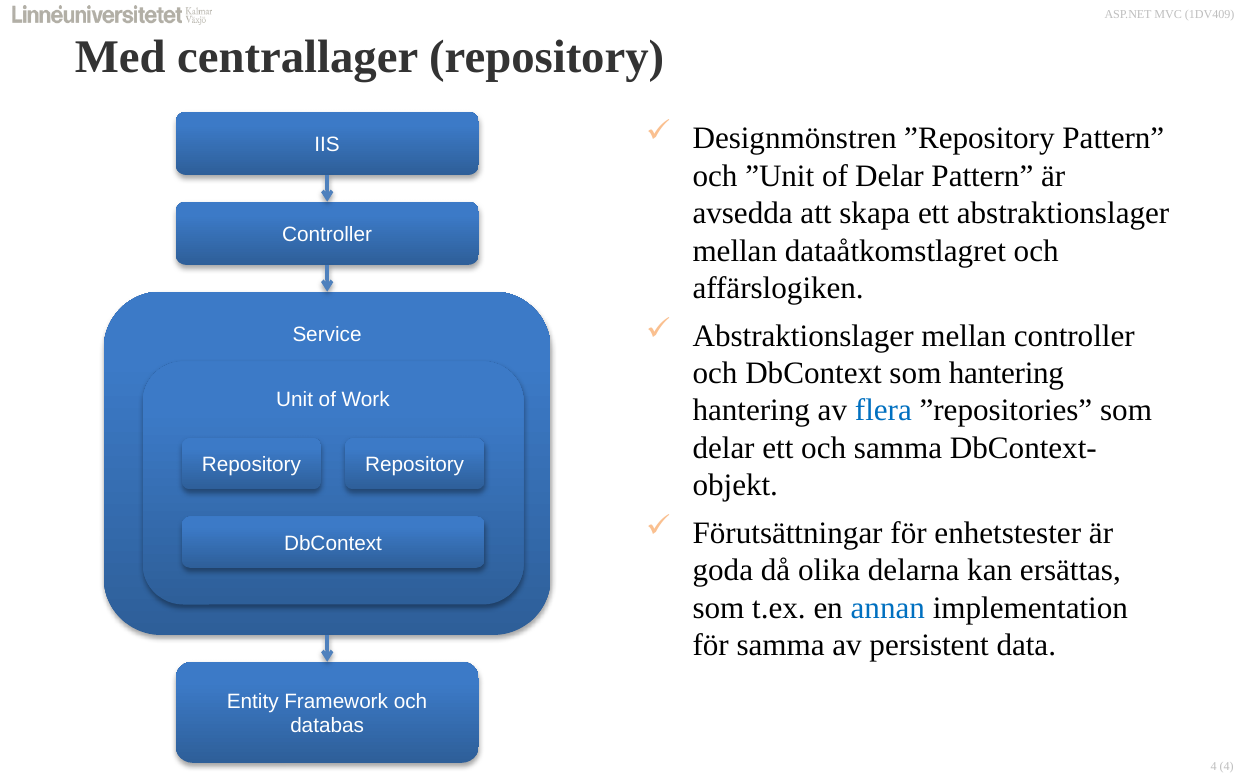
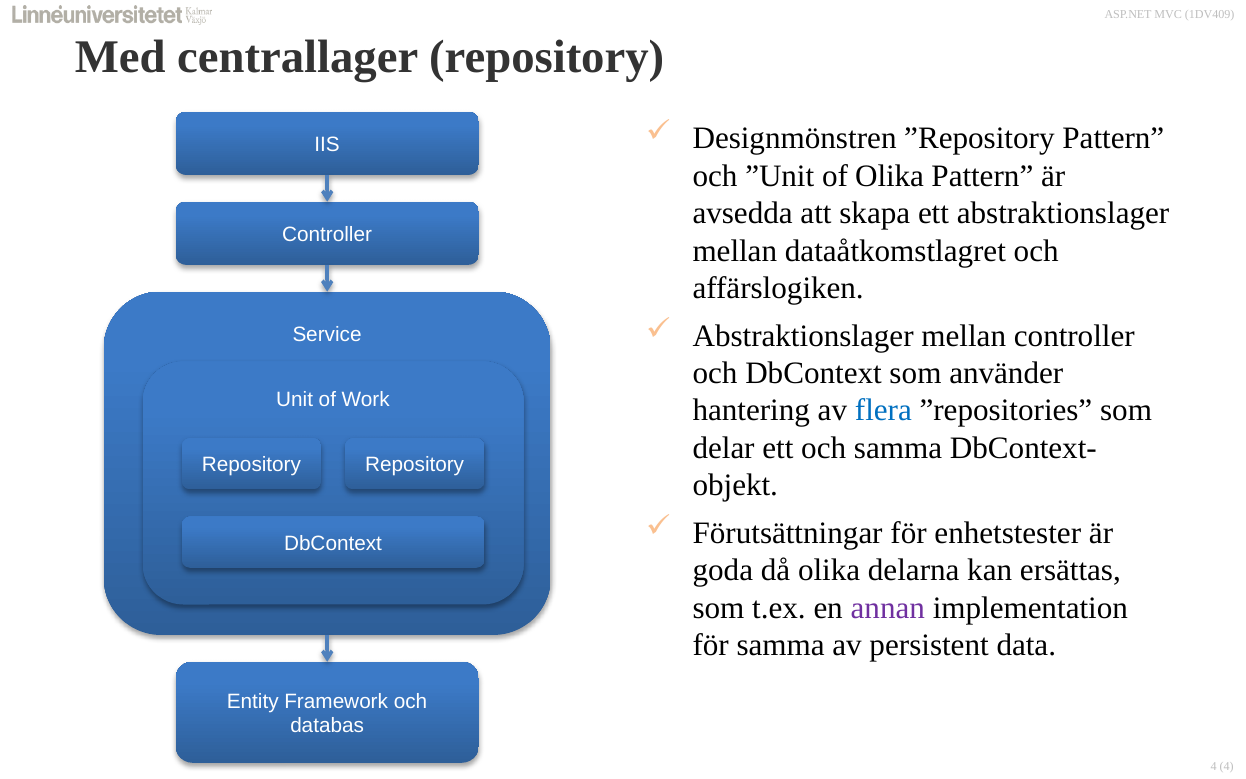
of Delar: Delar -> Olika (890, 176)
som hantering: hantering -> använder (1006, 373)
annan colour: blue -> purple (888, 608)
